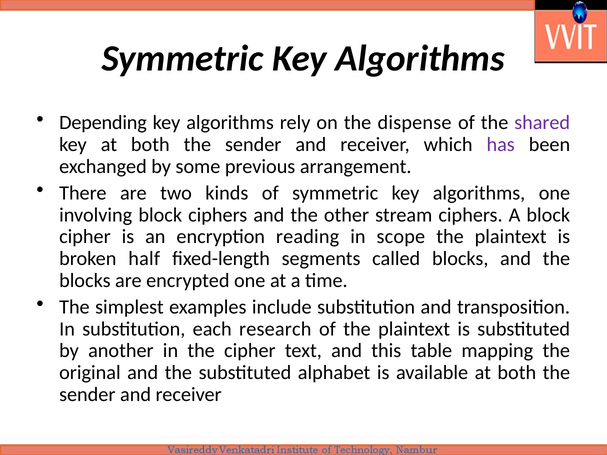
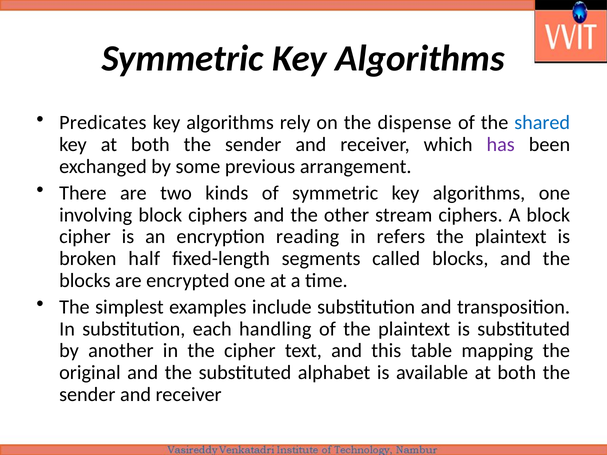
Depending: Depending -> Predicates (103, 123)
shared colour: purple -> blue (542, 123)
scope: scope -> refers (401, 237)
research: research -> handling (275, 329)
